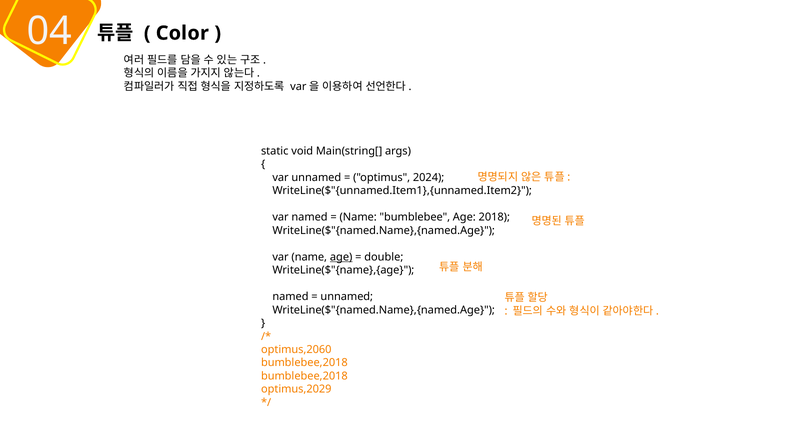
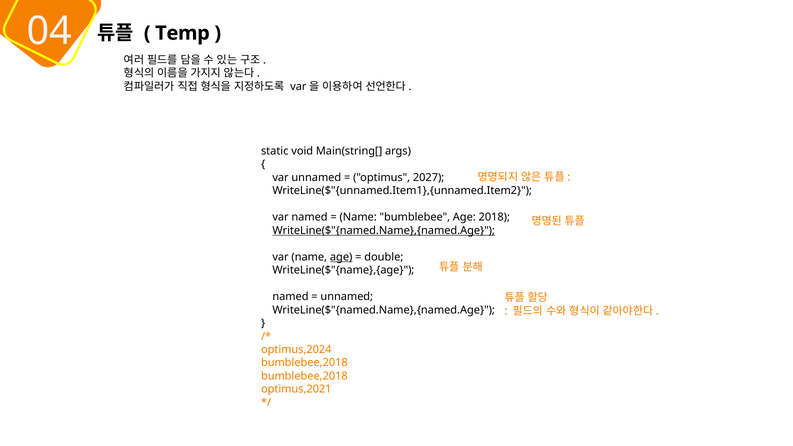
Color: Color -> Temp (182, 33)
2024: 2024 -> 2027 (429, 178)
WriteLine($"{named.Name},{named.Age underline: none -> present (384, 231)
optimus,2060: optimus,2060 -> optimus,2024 (296, 350)
optimus,2029: optimus,2029 -> optimus,2021 (296, 389)
